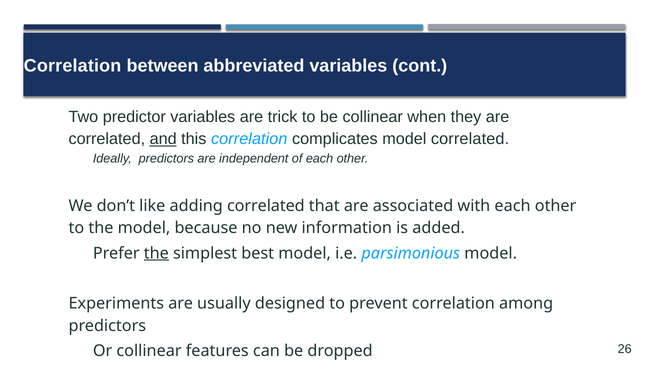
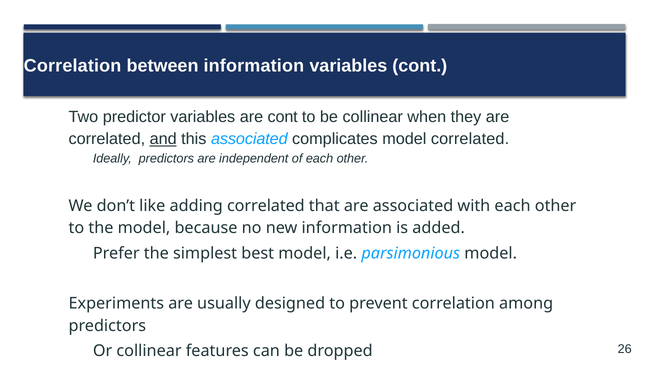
between abbreviated: abbreviated -> information (254, 66)
are trick: trick -> cont (283, 117)
this correlation: correlation -> associated (249, 139)
the underline: present -> none (156, 253)
